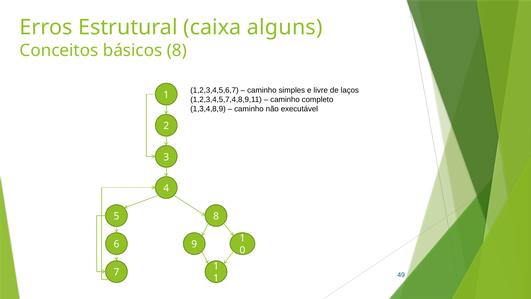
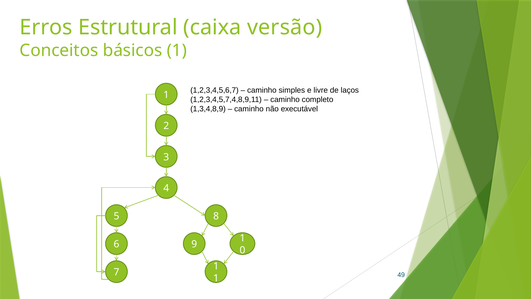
alguns: alguns -> versão (285, 27)
básicos 8: 8 -> 1 (177, 50)
